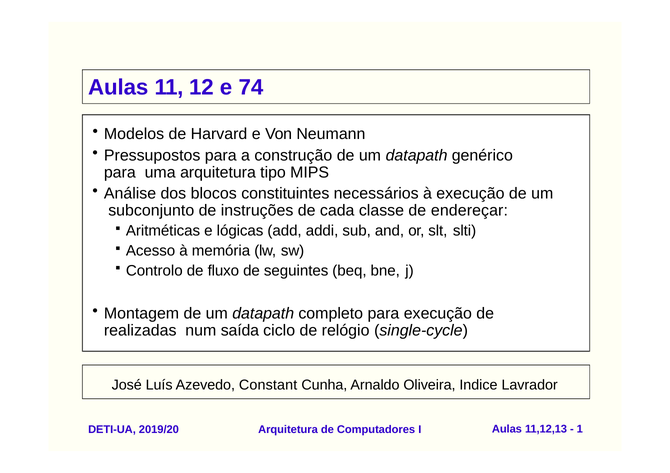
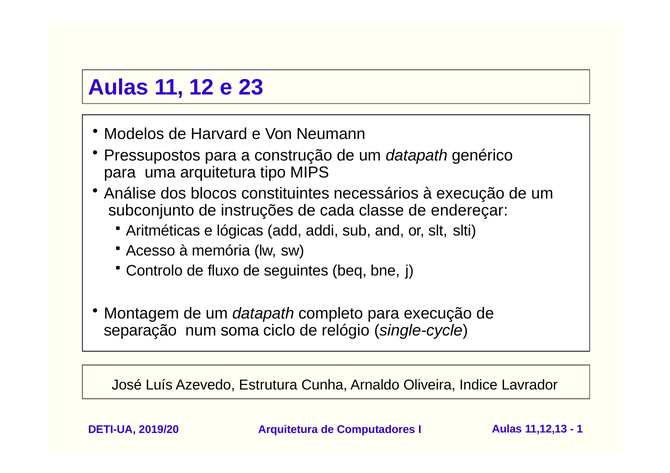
74: 74 -> 23 (251, 88)
realizadas: realizadas -> separação (140, 331)
saída: saída -> soma (240, 331)
Constant: Constant -> Estrutura (268, 385)
